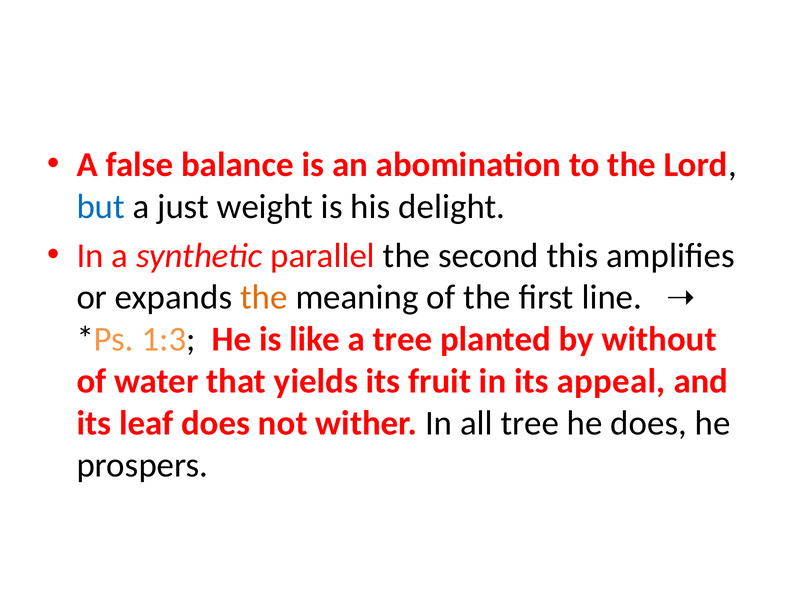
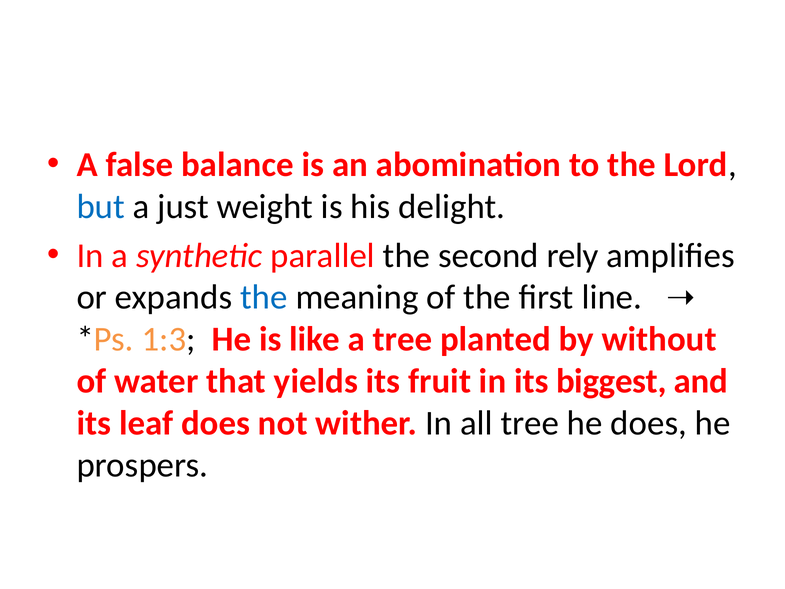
this: this -> rely (573, 255)
the colour: orange -> blue (264, 297)
appeal: appeal -> biggest (611, 381)
